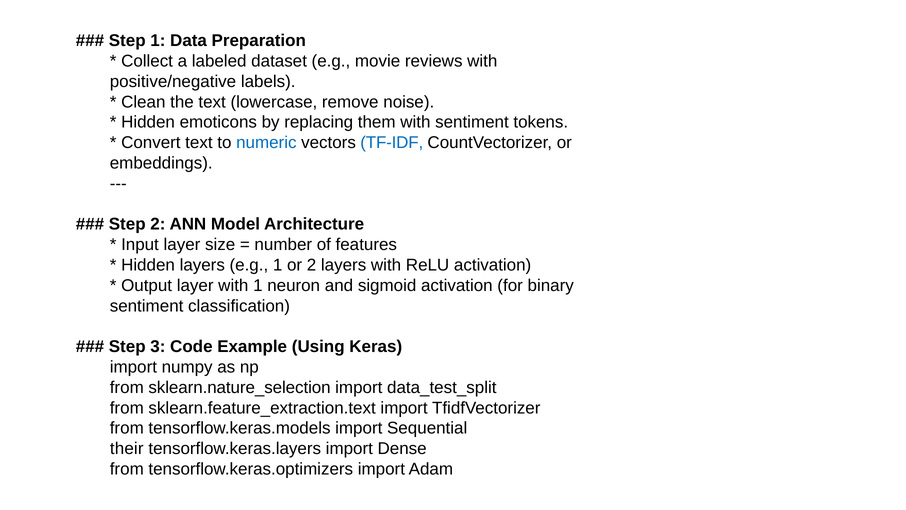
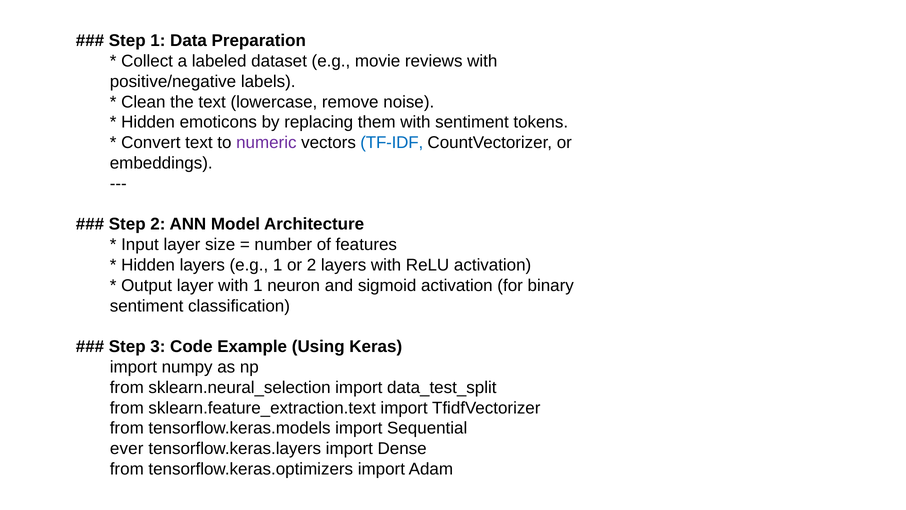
numeric colour: blue -> purple (266, 143)
sklearn.nature_selection: sklearn.nature_selection -> sklearn.neural_selection (240, 387)
their: their -> ever (127, 448)
